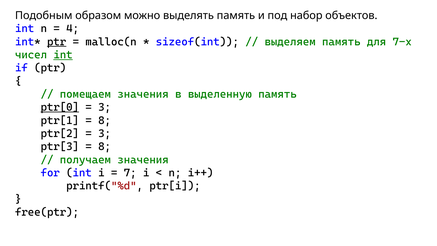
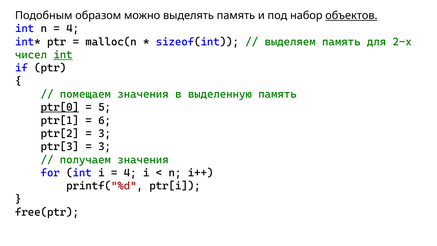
объектов underline: none -> present (351, 15)
ptr underline: present -> none (57, 42)
7-х: 7-х -> 2-х (402, 42)
3: 3 -> 5 (105, 107)
8: 8 -> 6 (105, 120)
8: 8 -> 3 (105, 147)
7: 7 -> 4 (130, 173)
